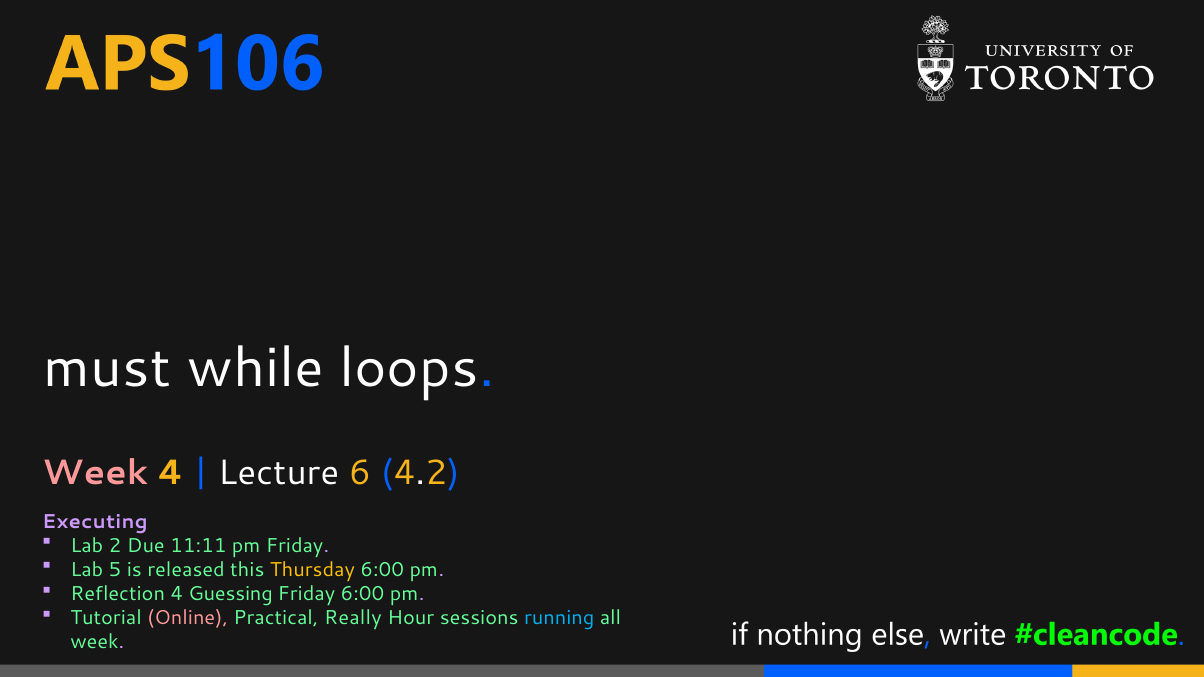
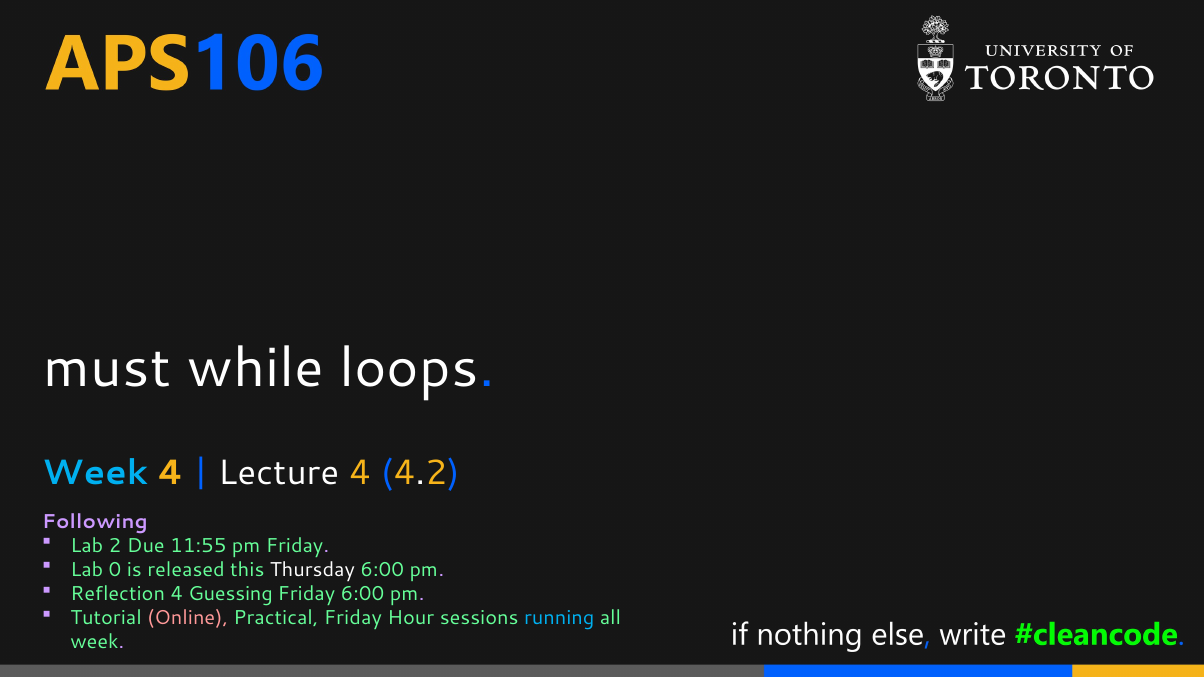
Week colour: pink -> light blue (95, 473)
Lecture 6: 6 -> 4 (360, 473)
Executing: Executing -> Following (95, 522)
11:11: 11:11 -> 11:55 (198, 546)
5: 5 -> 0 (115, 570)
Thursday colour: yellow -> white (312, 570)
Practical Really: Really -> Friday (353, 618)
